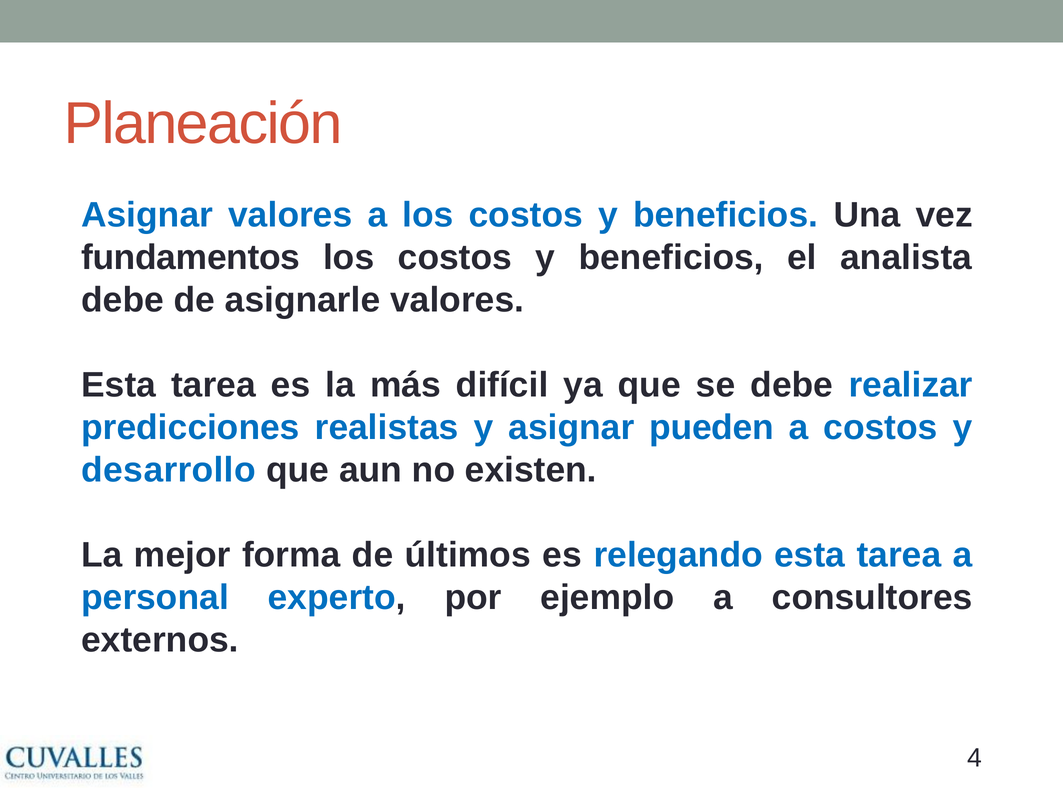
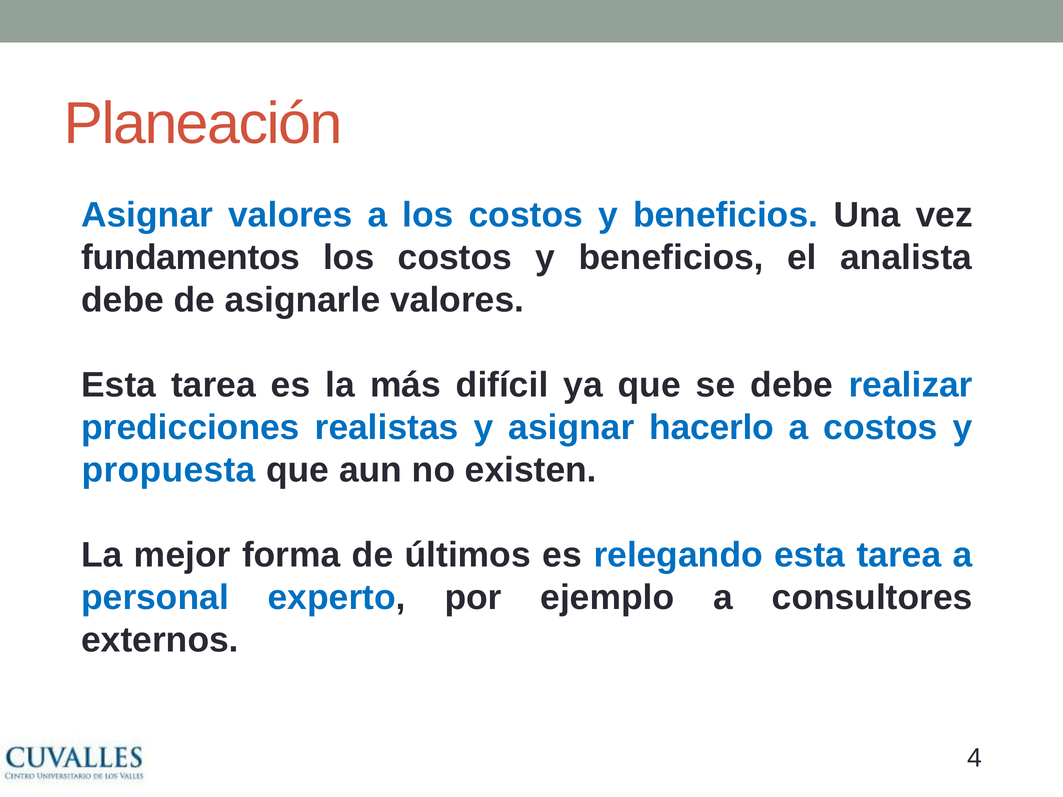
pueden: pueden -> hacerlo (712, 428)
desarrollo: desarrollo -> propuesta (169, 470)
